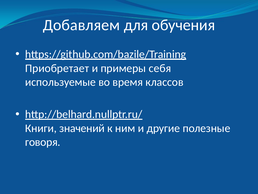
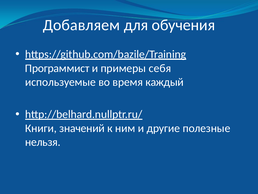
Приобретает: Приобретает -> Программист (57, 68)
классов: классов -> каждый (165, 82)
говоря: говоря -> нельзя (43, 142)
